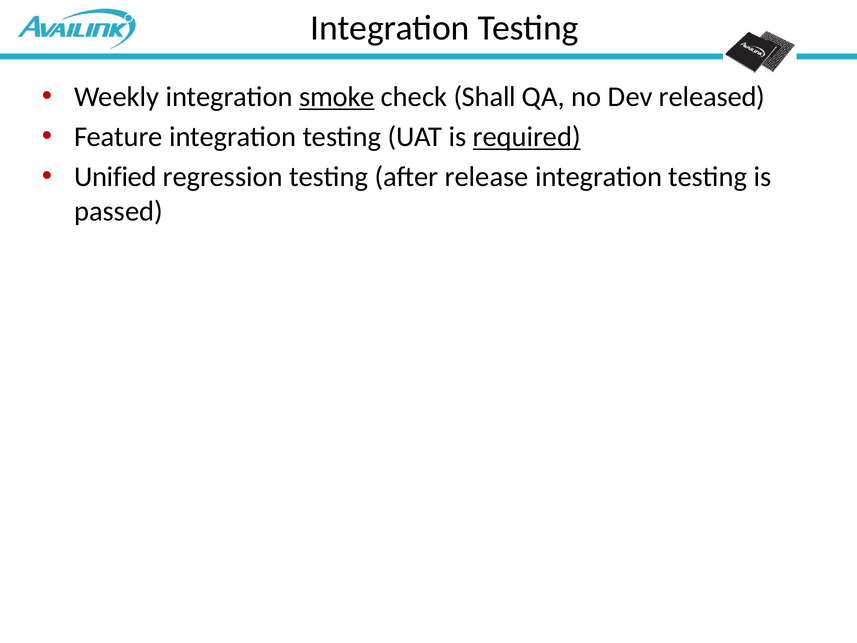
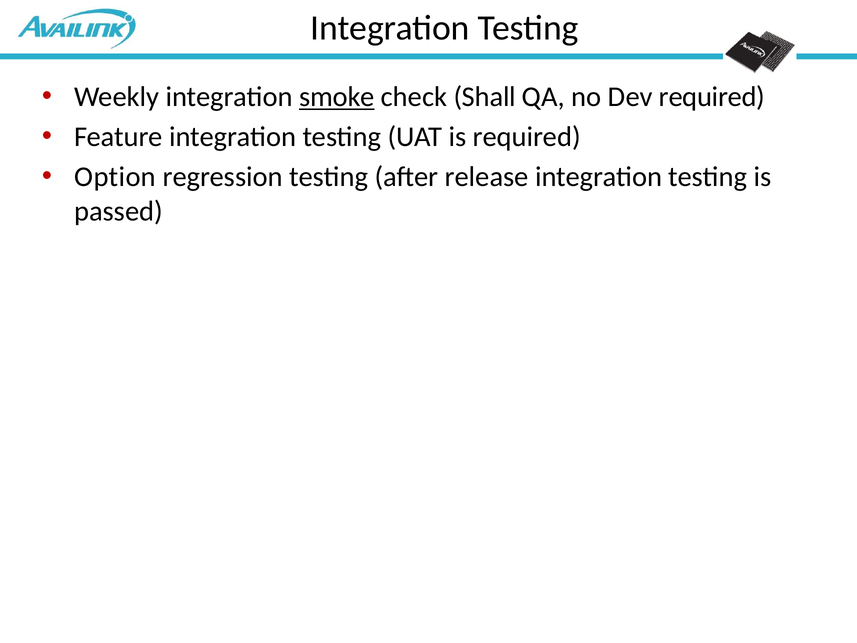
Dev released: released -> required (712, 97)
required underline: present -> none (527, 137)
Unified: Unified -> Option (115, 177)
